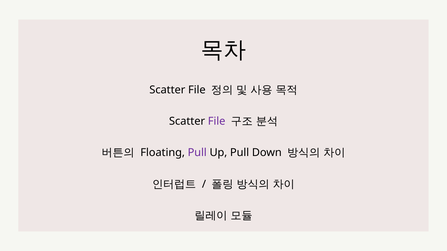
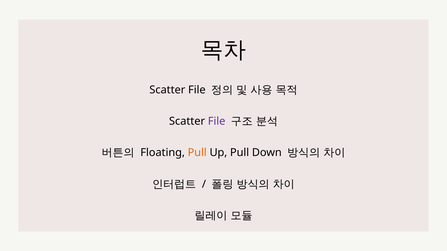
Pull colour: purple -> orange (197, 153)
